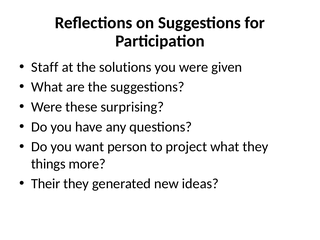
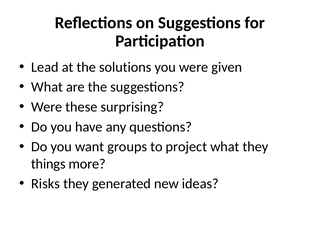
Staff: Staff -> Lead (45, 67)
person: person -> groups (127, 147)
Their: Their -> Risks (46, 184)
